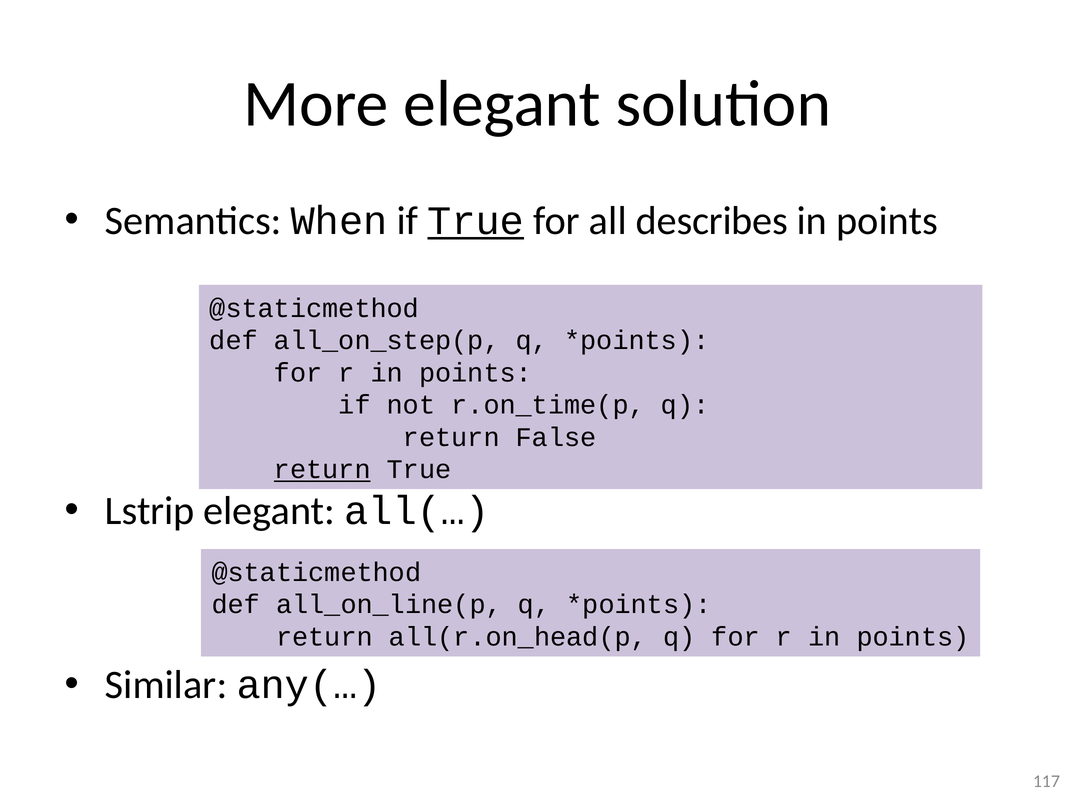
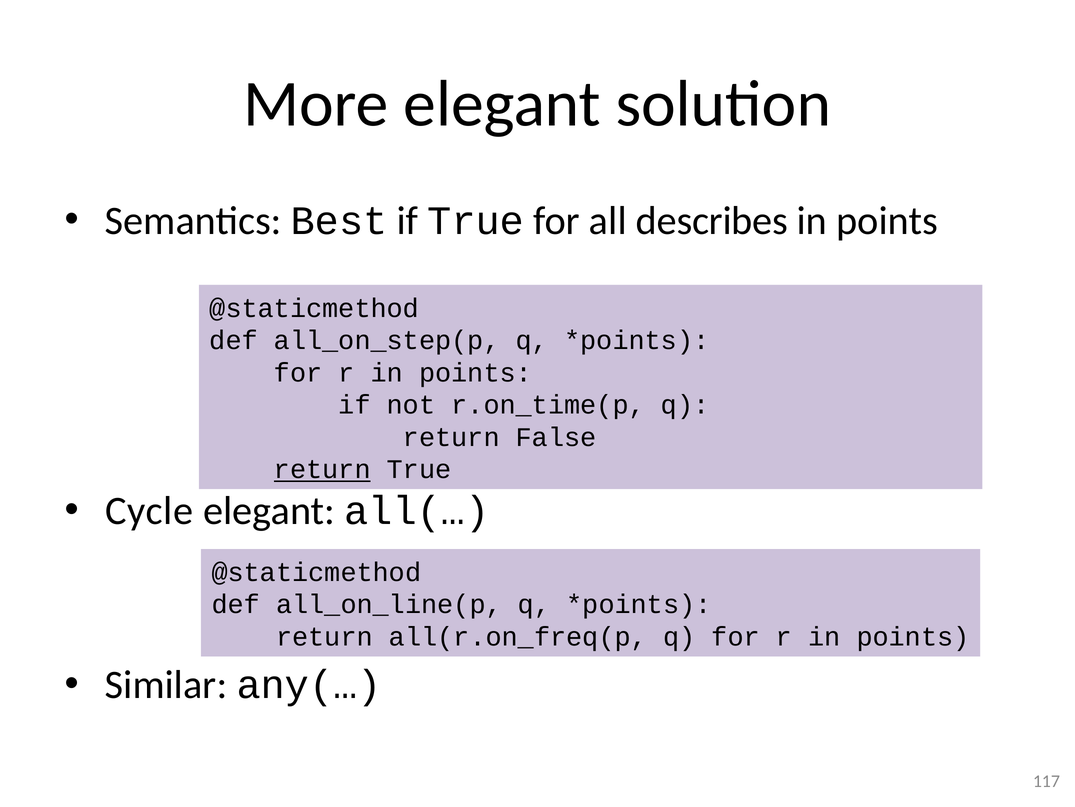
When: When -> Best (339, 221)
True underline: present -> none (476, 221)
Lstrip: Lstrip -> Cycle (149, 510)
all(r.on_head(p: all(r.on_head(p -> all(r.on_freq(p (518, 636)
